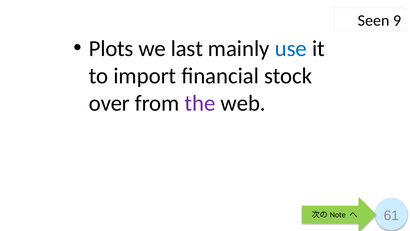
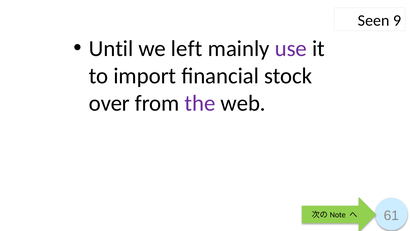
Plots: Plots -> Until (111, 49)
last: last -> left (187, 49)
use colour: blue -> purple (291, 49)
